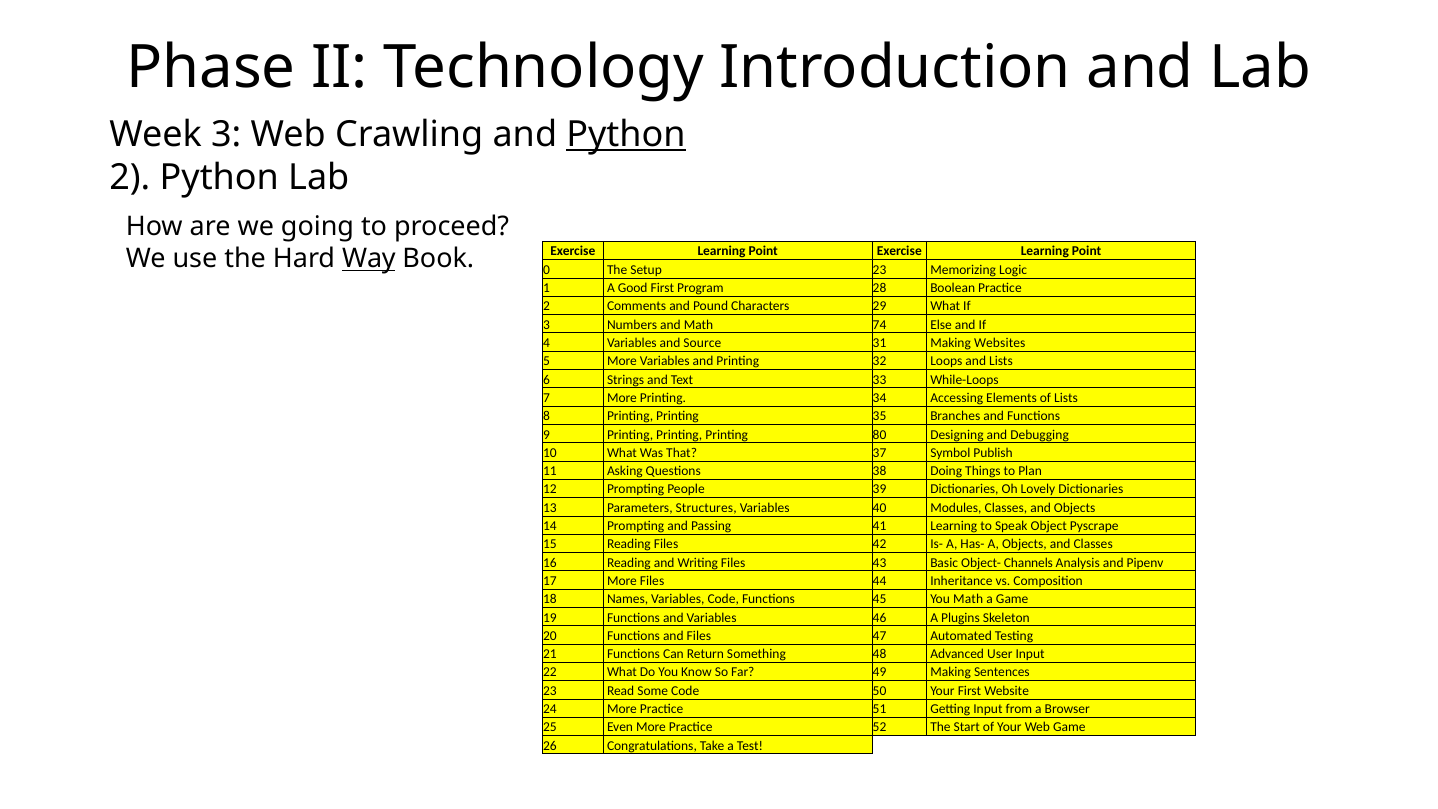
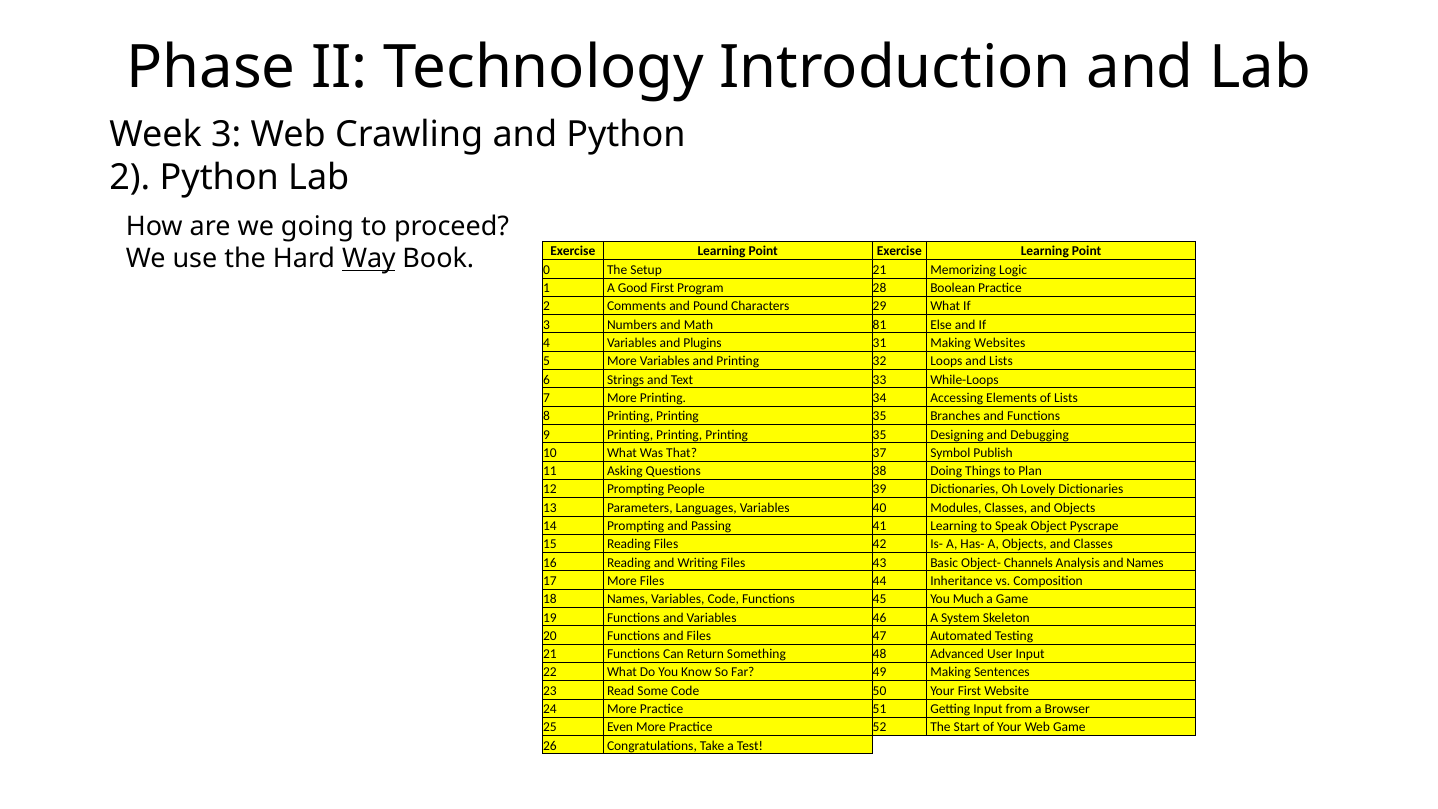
Python underline: present -> none (626, 134)
Setup 23: 23 -> 21 (880, 270)
74: 74 -> 81 (880, 325)
Source: Source -> Plugins (703, 343)
Printing Printing Printing 80: 80 -> 35 (880, 434)
Structures: Structures -> Languages (706, 508)
and Pipenv: Pipenv -> Names (1145, 563)
You Math: Math -> Much (968, 599)
Plugins: Plugins -> System (960, 618)
